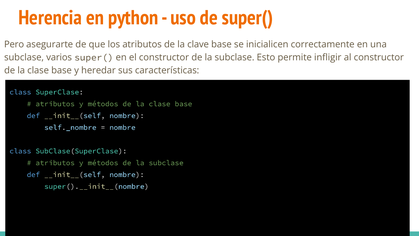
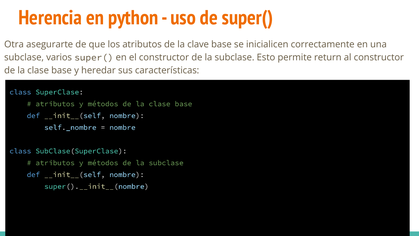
Pero: Pero -> Otra (14, 45)
infligir: infligir -> return (328, 57)
